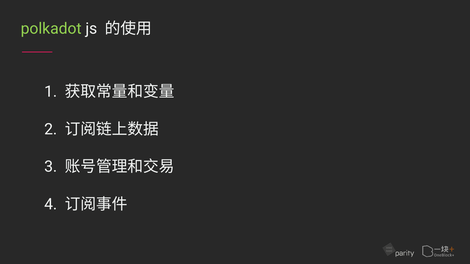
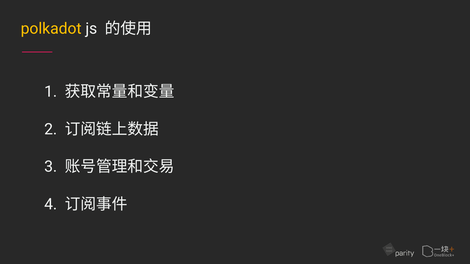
polkadot colour: light green -> yellow (51, 29)
